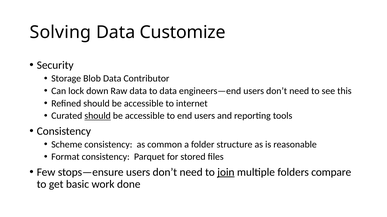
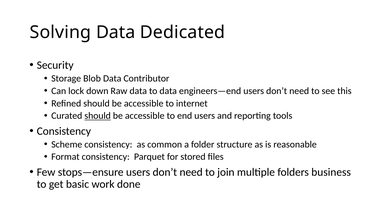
Customize: Customize -> Dedicated (182, 33)
join underline: present -> none (226, 173)
compare: compare -> business (331, 173)
